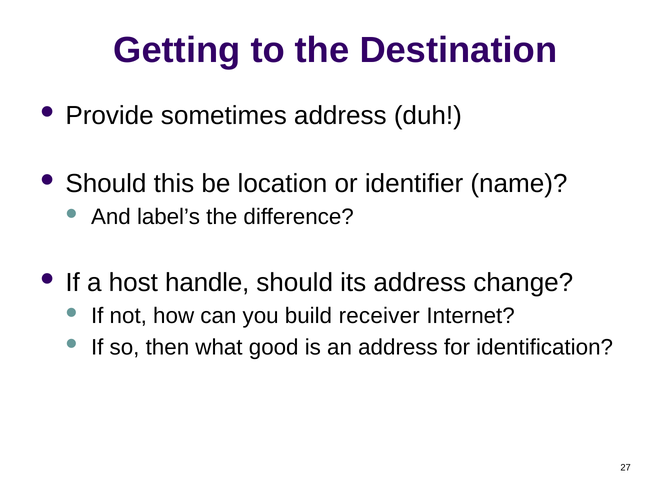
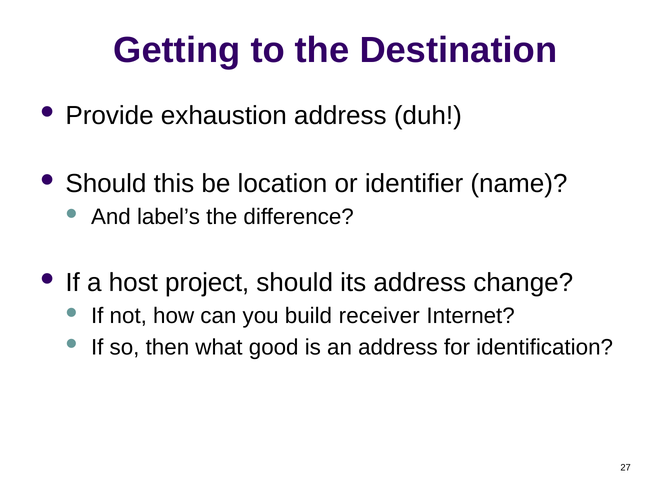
sometimes: sometimes -> exhaustion (224, 116)
handle: handle -> project (207, 283)
